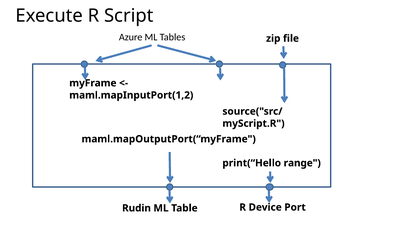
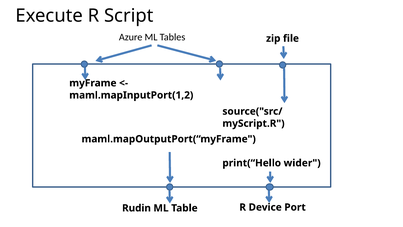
range: range -> wider (302, 163)
